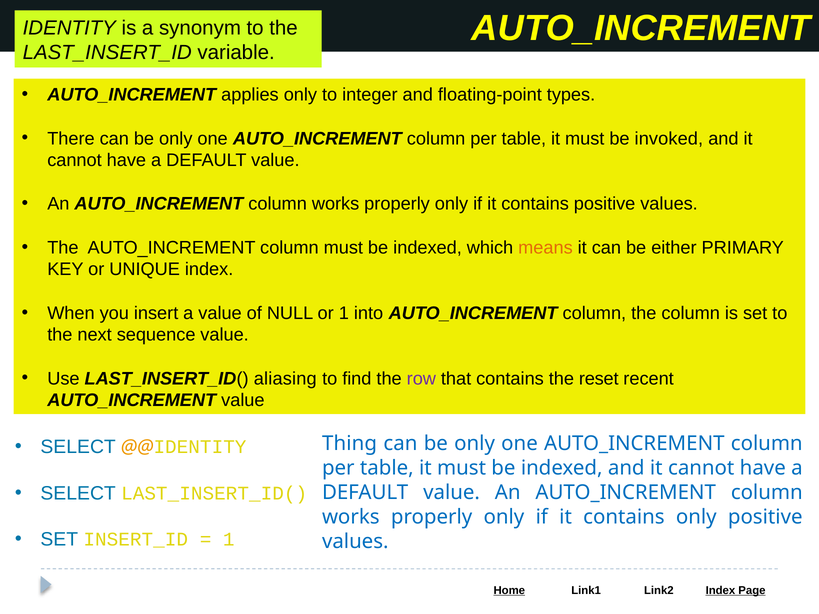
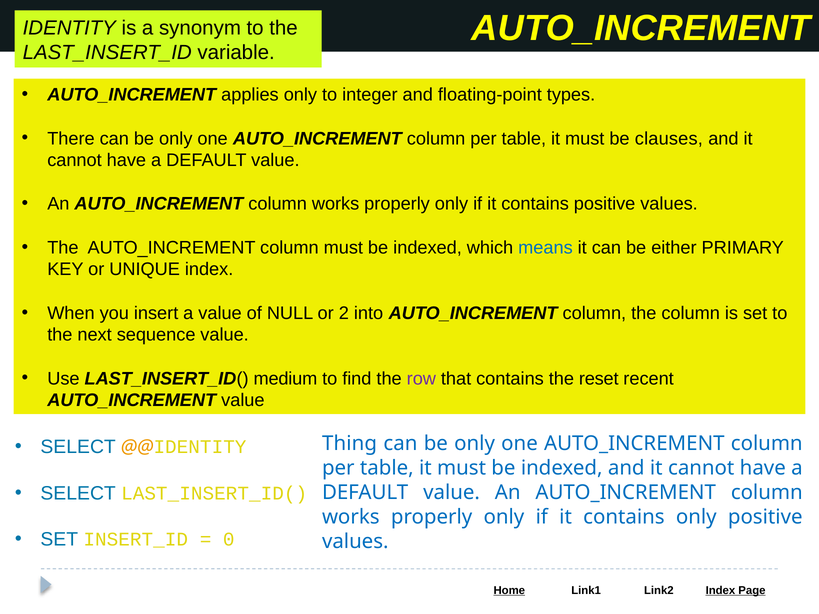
invoked: invoked -> clauses (669, 139)
means colour: orange -> blue (545, 248)
or 1: 1 -> 2 (344, 313)
aliasing: aliasing -> medium (285, 379)
1: 1 -> 0 (229, 540)
